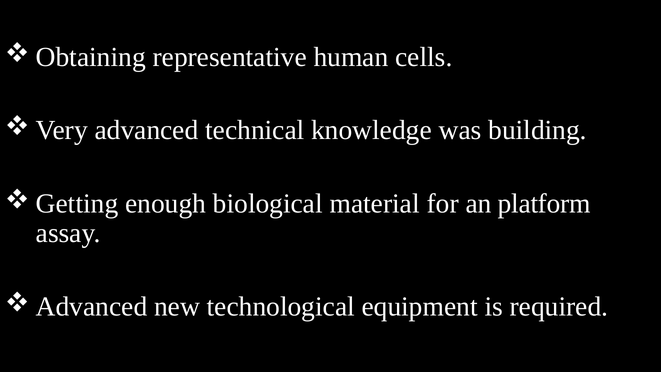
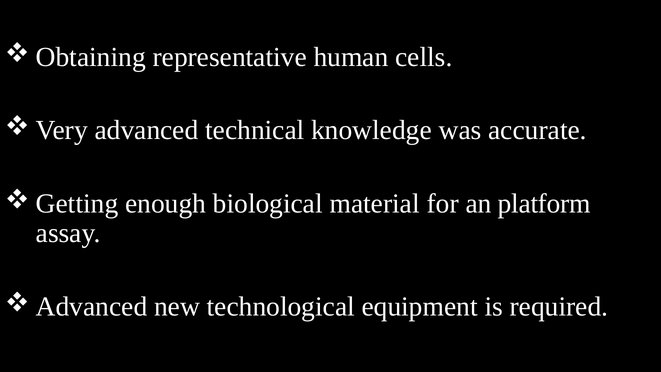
building: building -> accurate (538, 130)
